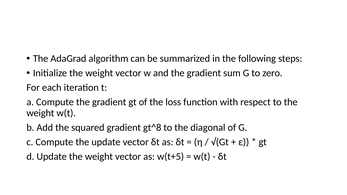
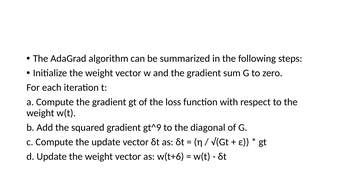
gt^8: gt^8 -> gt^9 (152, 128)
w(t+5: w(t+5 -> w(t+6 (171, 157)
